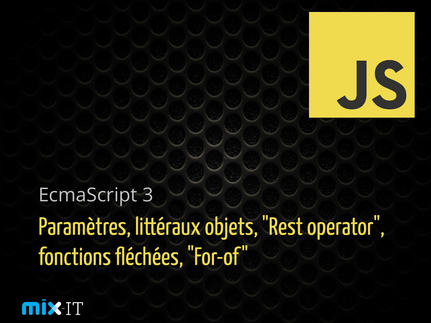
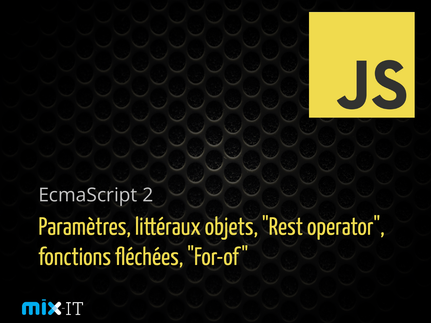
3: 3 -> 2 (148, 195)
